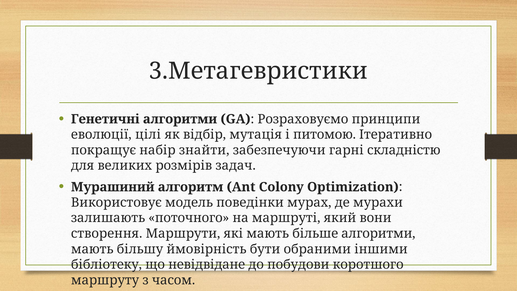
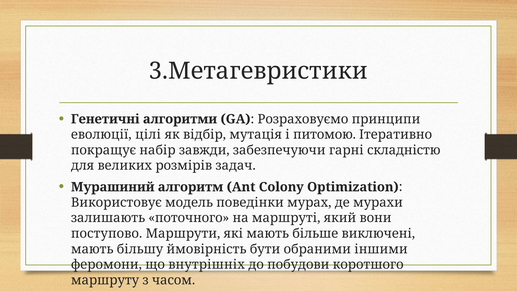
знайти: знайти -> завжди (204, 150)
створення: створення -> поступово (107, 233)
більше алгоритми: алгоритми -> виключені (378, 233)
бібліотеку: бібліотеку -> феромони (106, 264)
невідвідане: невідвідане -> внутрішніх (207, 264)
